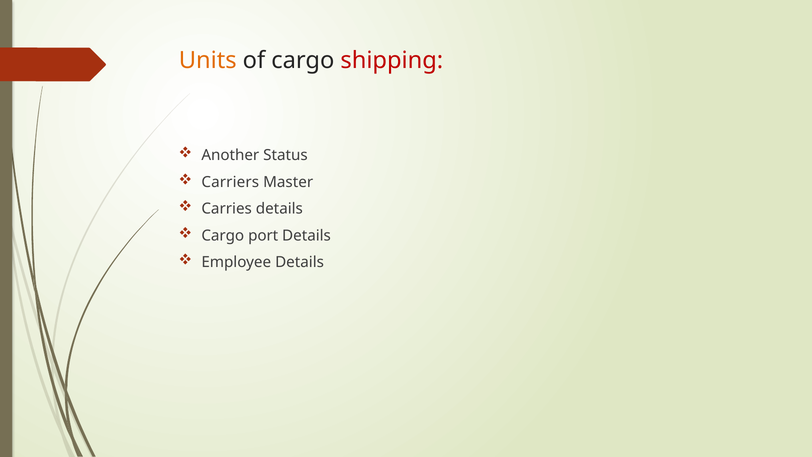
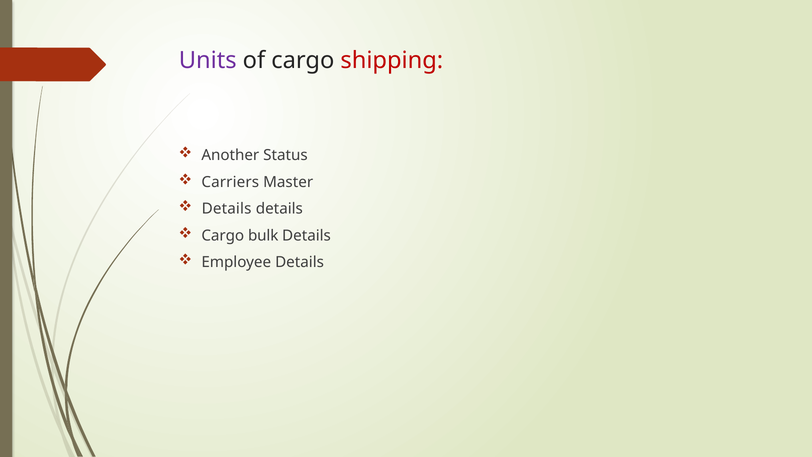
Units colour: orange -> purple (208, 60)
Carries: Carries -> Details (227, 209)
port: port -> bulk (263, 236)
